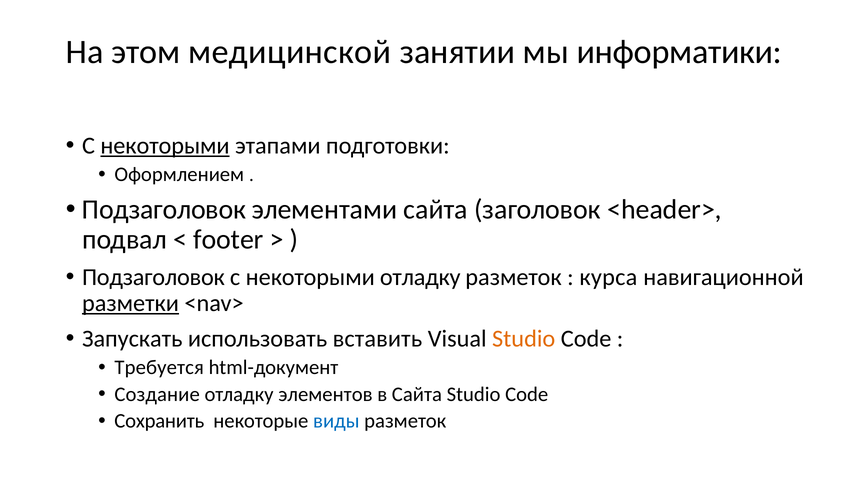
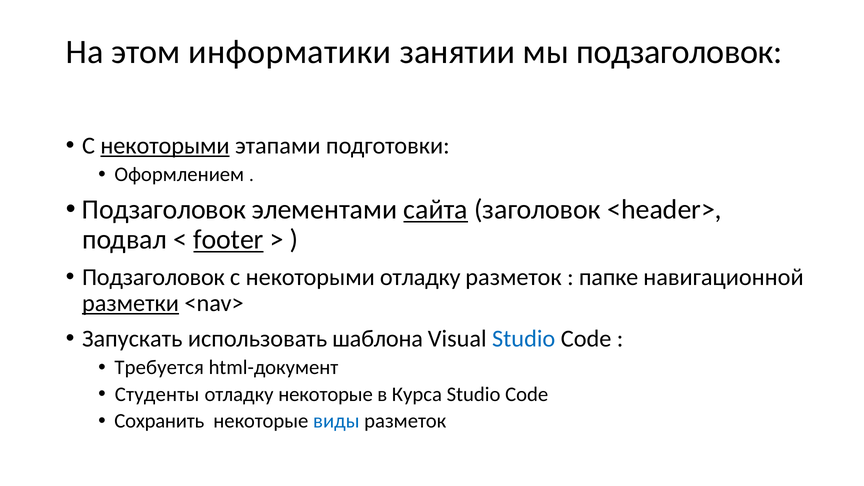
медицинской: медицинской -> информатики (290, 52)
мы информатики: информатики -> подзаголовок (679, 52)
сайта underline: none -> present (436, 210)
footer underline: none -> present (228, 240)
курса: курса -> папке (609, 277)
вставить: вставить -> шаблона (378, 339)
Studio colour: orange -> blue (524, 339)
Создание: Создание -> Студенты (157, 394)
отладку элементов: элементов -> некоторые (326, 394)
в Сайта: Сайта -> Курса (417, 394)
